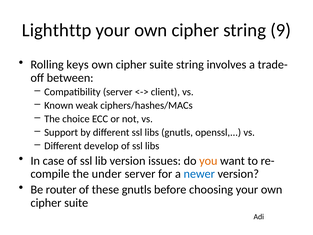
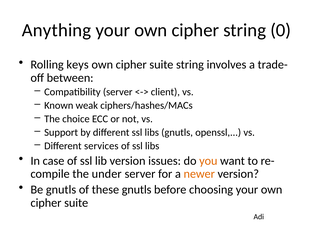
Lighthttp: Lighthttp -> Anything (57, 30)
9: 9 -> 0 (281, 30)
develop: develop -> services (101, 146)
newer colour: blue -> orange (199, 174)
Be router: router -> gnutls (61, 189)
